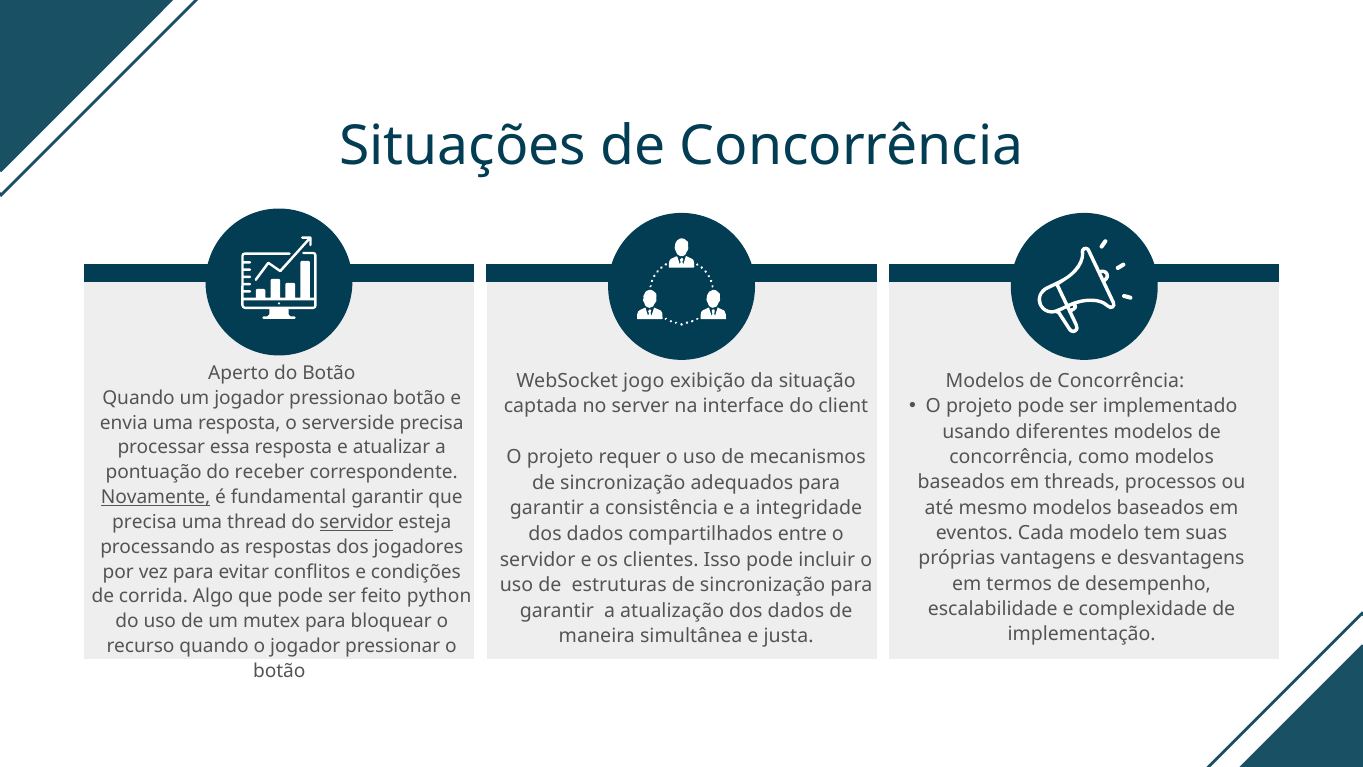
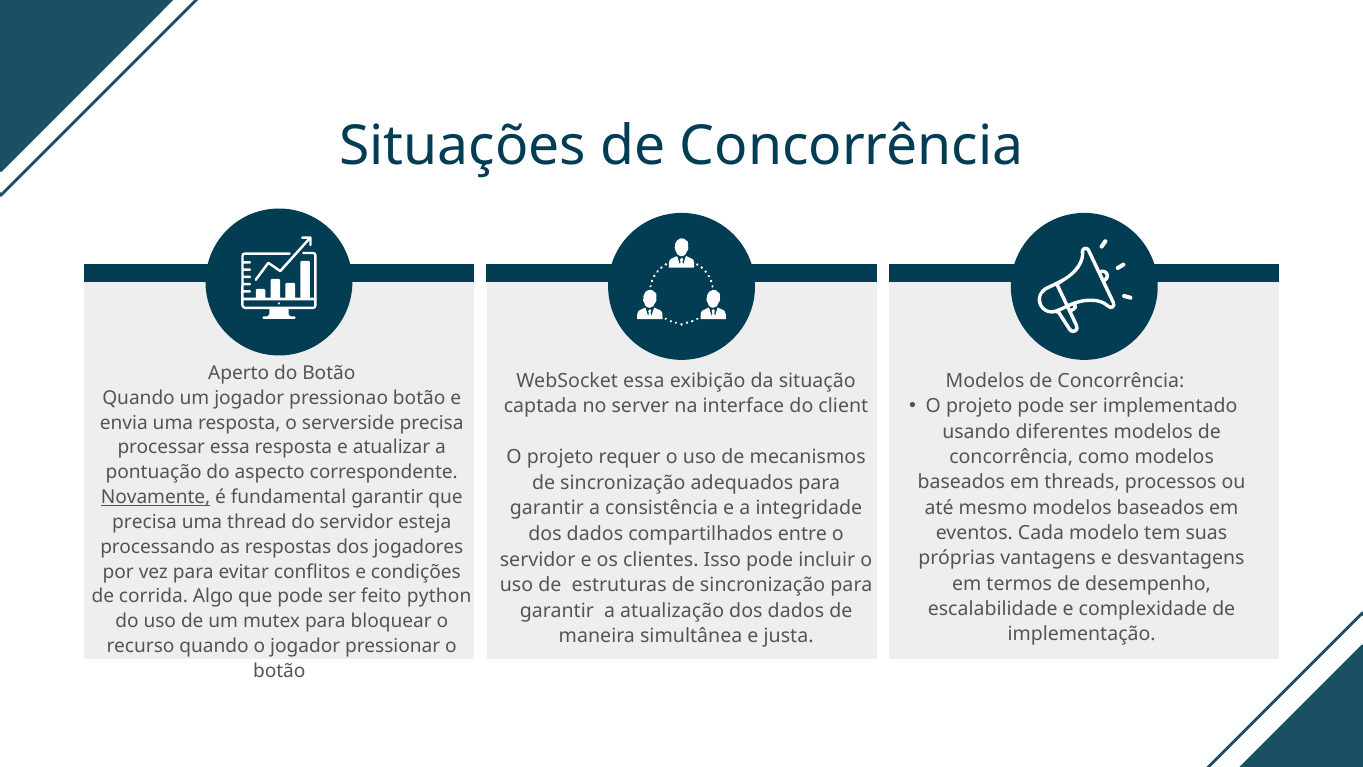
WebSocket jogo: jogo -> essa (644, 380)
receber: receber -> aspecto (270, 472)
servidor underline: present -> none (356, 522)
